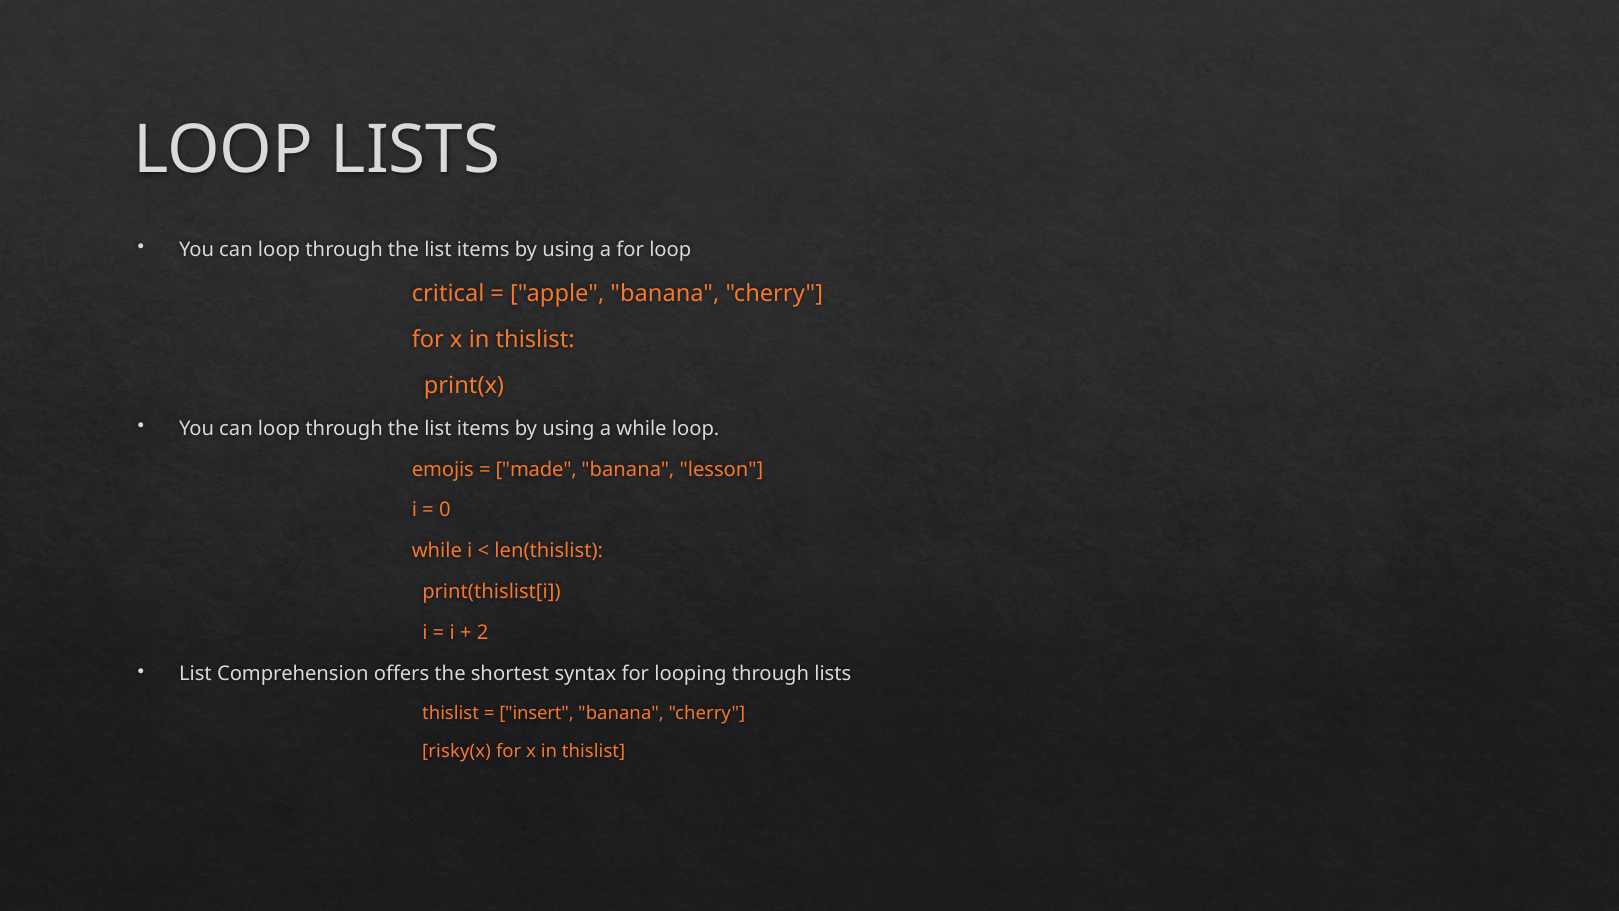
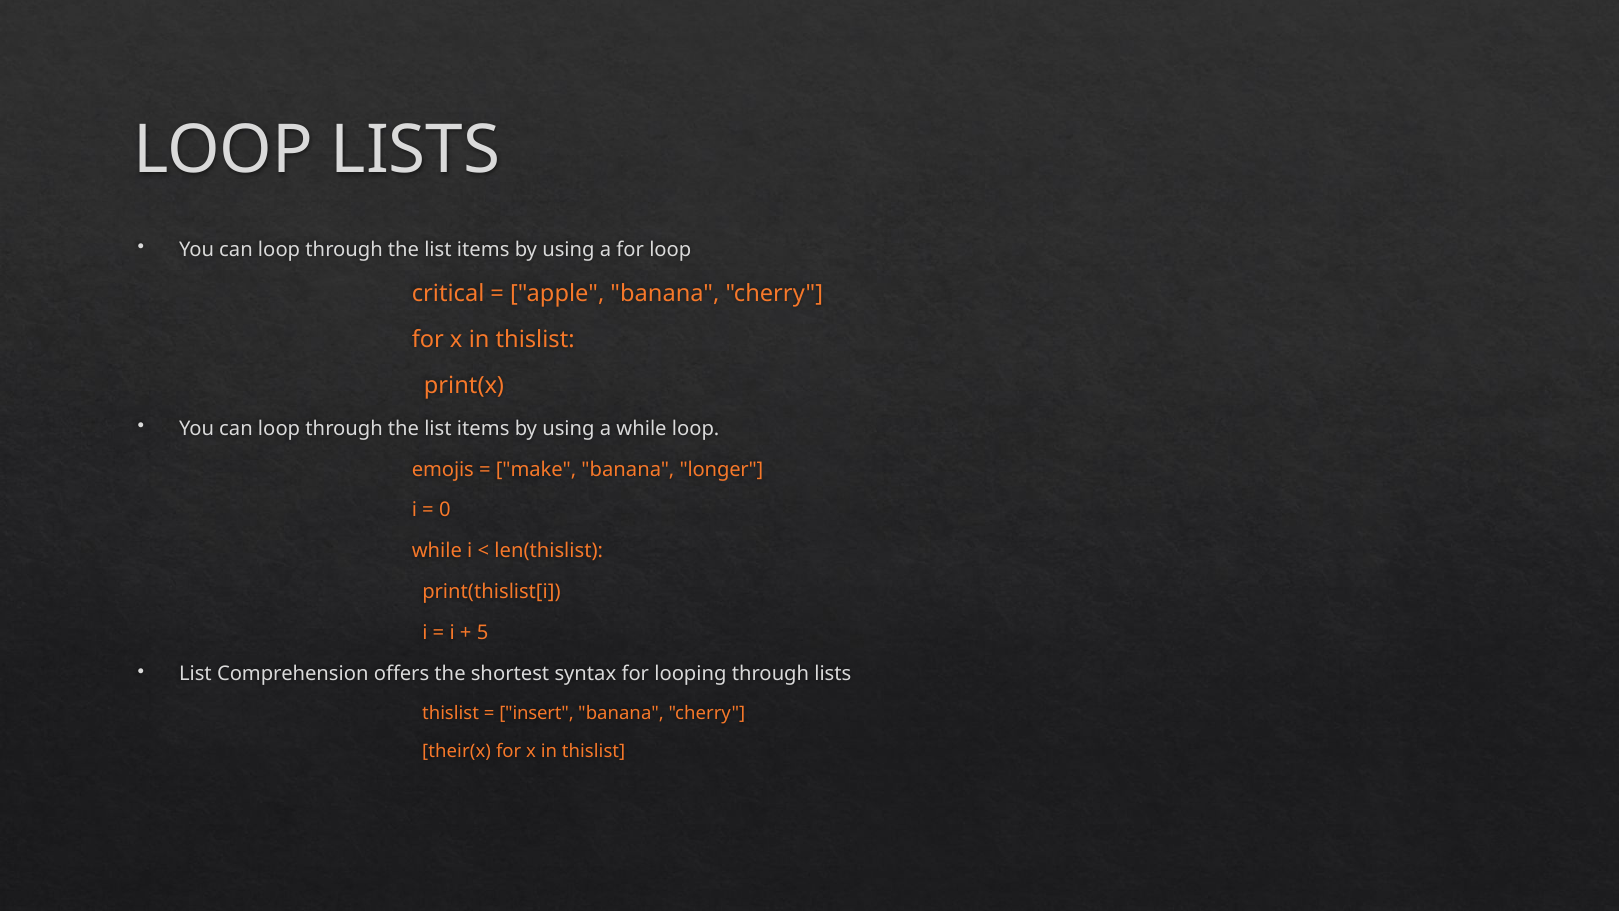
made: made -> make (536, 469)
lesson: lesson -> longer (721, 469)
2: 2 -> 5 (483, 633)
risky(x: risky(x -> their(x (457, 751)
